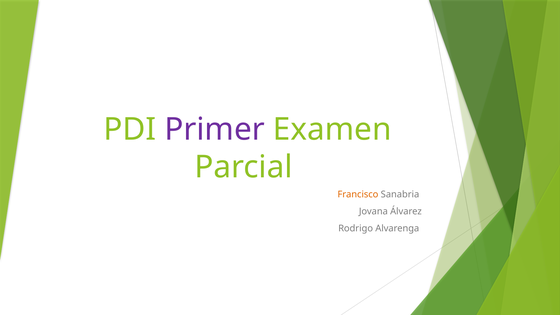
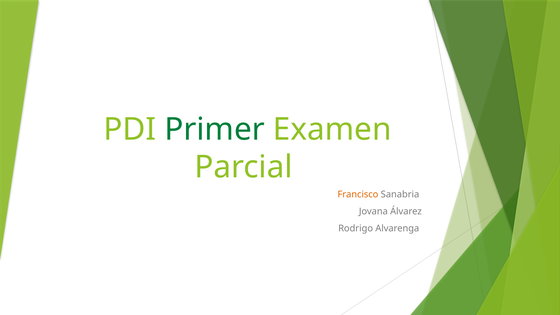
Primer colour: purple -> green (215, 129)
